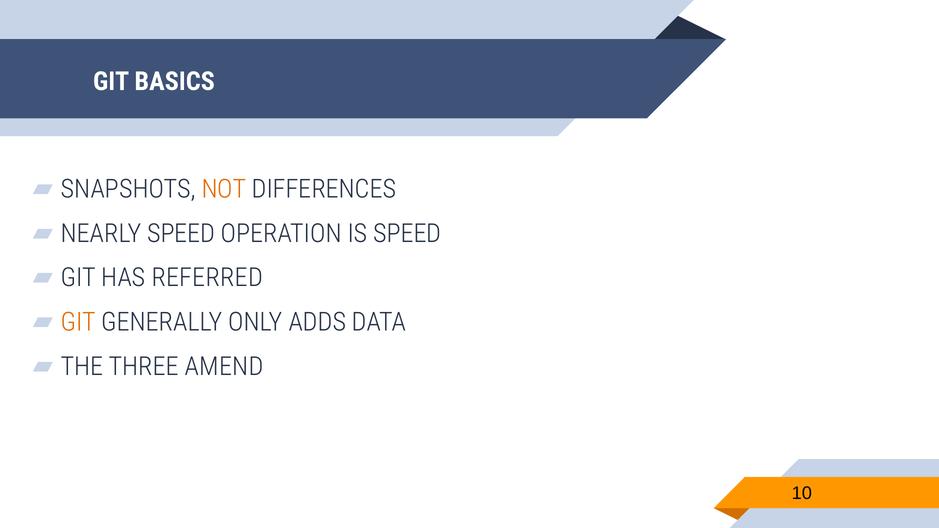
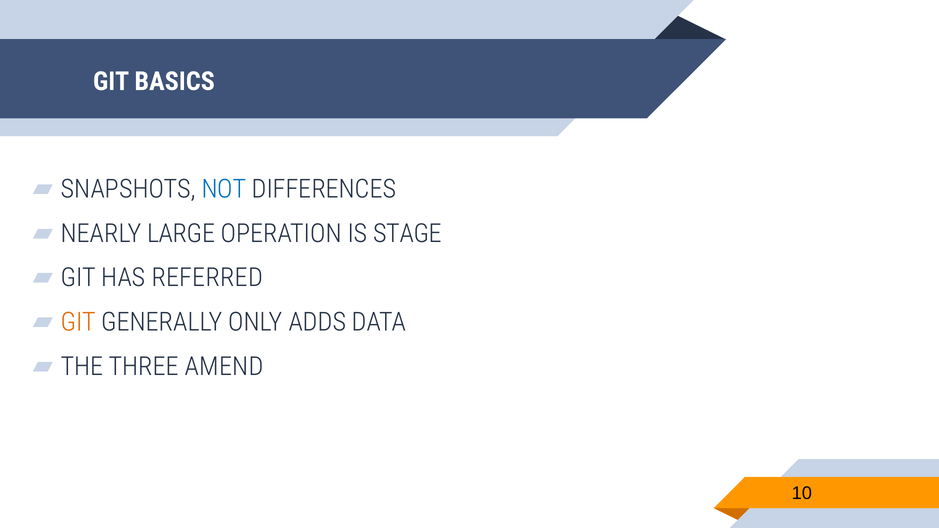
NOT colour: orange -> blue (224, 189)
NEARLY SPEED: SPEED -> LARGE (181, 234)
IS SPEED: SPEED -> STAGE (407, 234)
